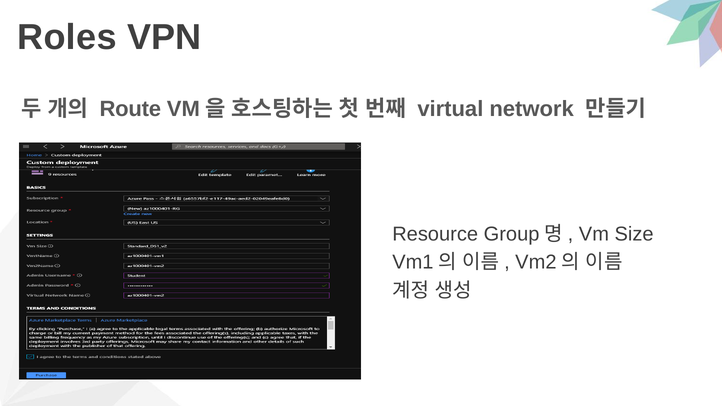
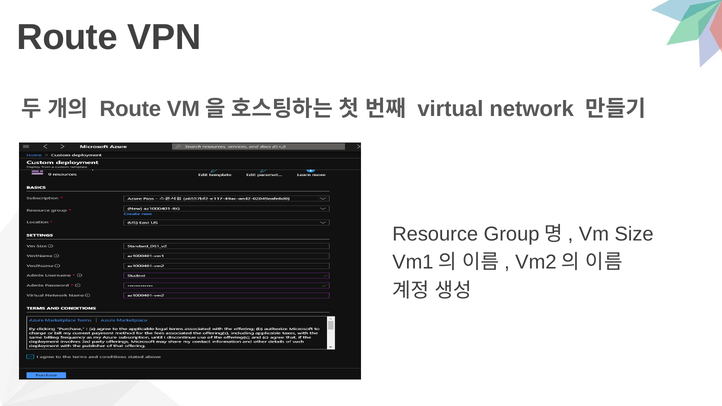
Roles: Roles -> Route (67, 37)
